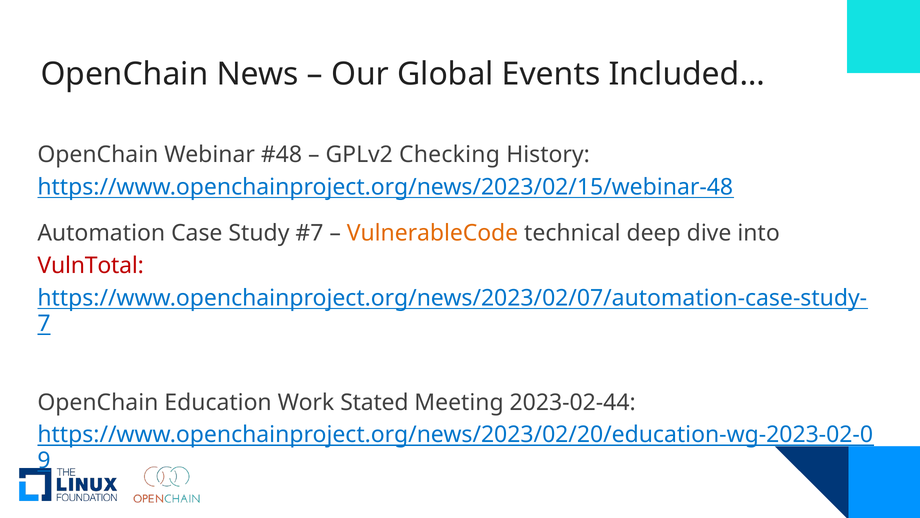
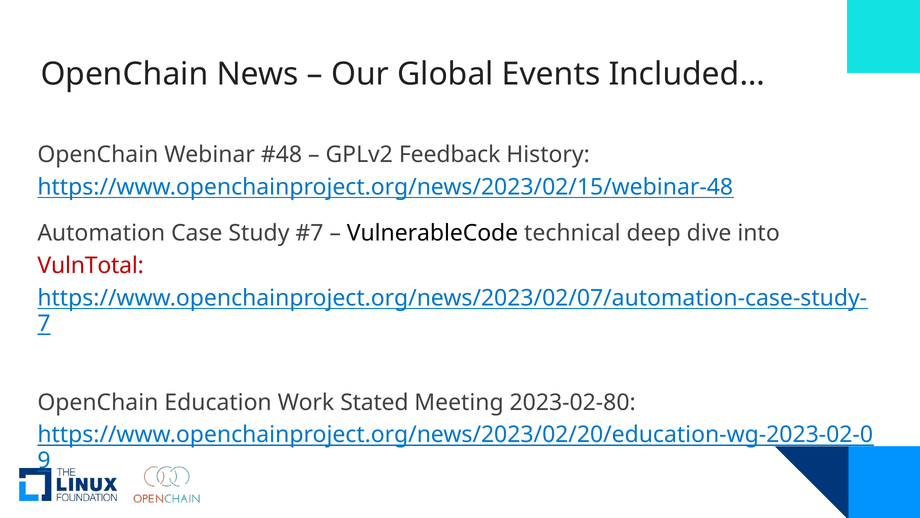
Checking: Checking -> Feedback (450, 155)
VulnerableCode colour: orange -> black (433, 233)
2023-02-44: 2023-02-44 -> 2023-02-80 (573, 402)
